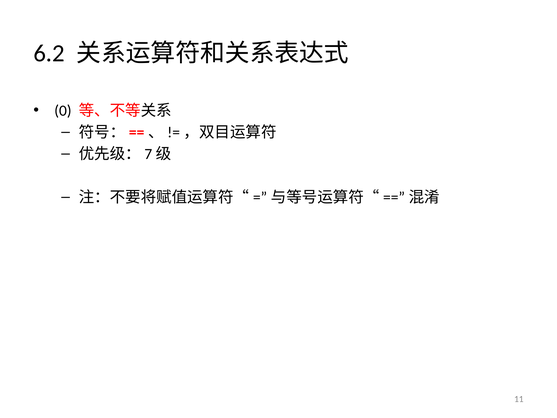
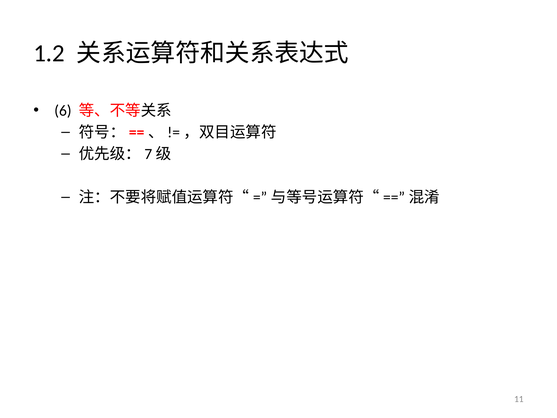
6.2: 6.2 -> 1.2 (49, 53)
0: 0 -> 6 (63, 111)
